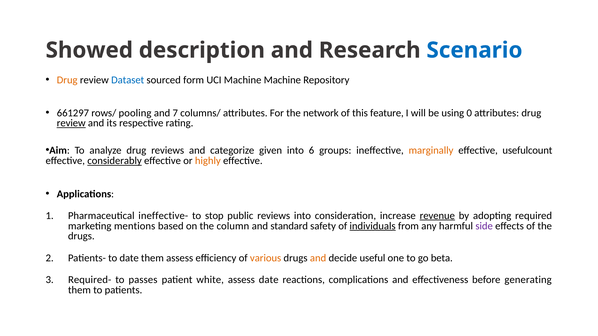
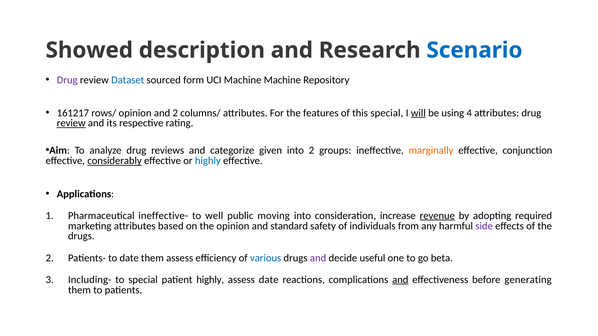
Drug colour: orange -> purple (67, 80)
661297: 661297 -> 161217 (73, 113)
rows/ pooling: pooling -> opinion (135, 113)
and 7: 7 -> 2 (175, 113)
network: network -> features (321, 113)
this feature: feature -> special (387, 113)
will underline: none -> present (418, 113)
0: 0 -> 4 (469, 113)
into 6: 6 -> 2 (311, 151)
usefulcount: usefulcount -> conjunction (527, 151)
highly colour: orange -> blue (208, 161)
stop: stop -> well (214, 216)
public reviews: reviews -> moving (274, 216)
marketing mentions: mentions -> attributes (135, 226)
the column: column -> opinion (233, 226)
individuals underline: present -> none (373, 226)
various colour: orange -> blue (266, 258)
and colour: orange -> purple (318, 258)
Required-: Required- -> Including- (90, 280)
to passes: passes -> special (143, 280)
patient white: white -> highly (210, 280)
and underline: none -> present (400, 280)
